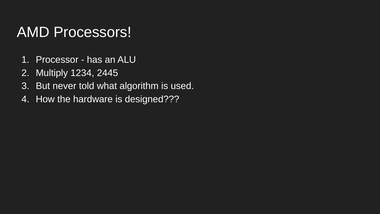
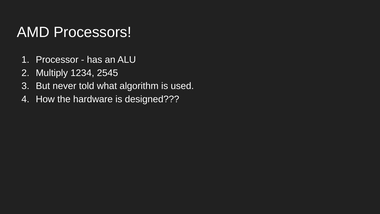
2445: 2445 -> 2545 (107, 73)
